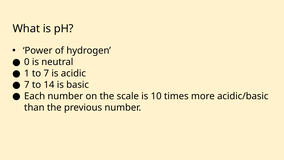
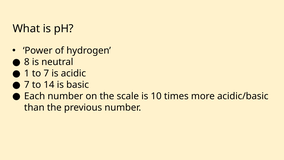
0: 0 -> 8 (27, 62)
